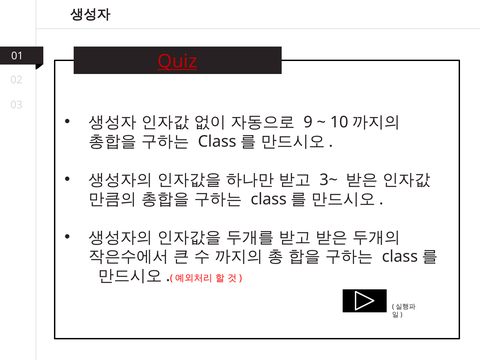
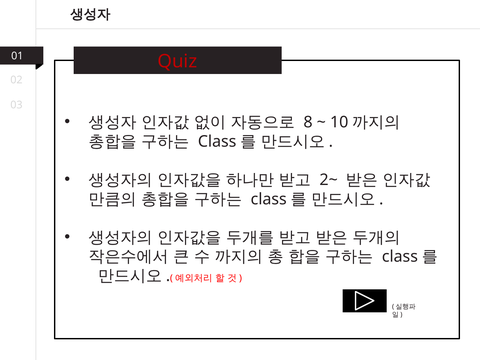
Quiz underline: present -> none (177, 61)
9: 9 -> 8 (308, 122)
3~: 3~ -> 2~ (329, 180)
